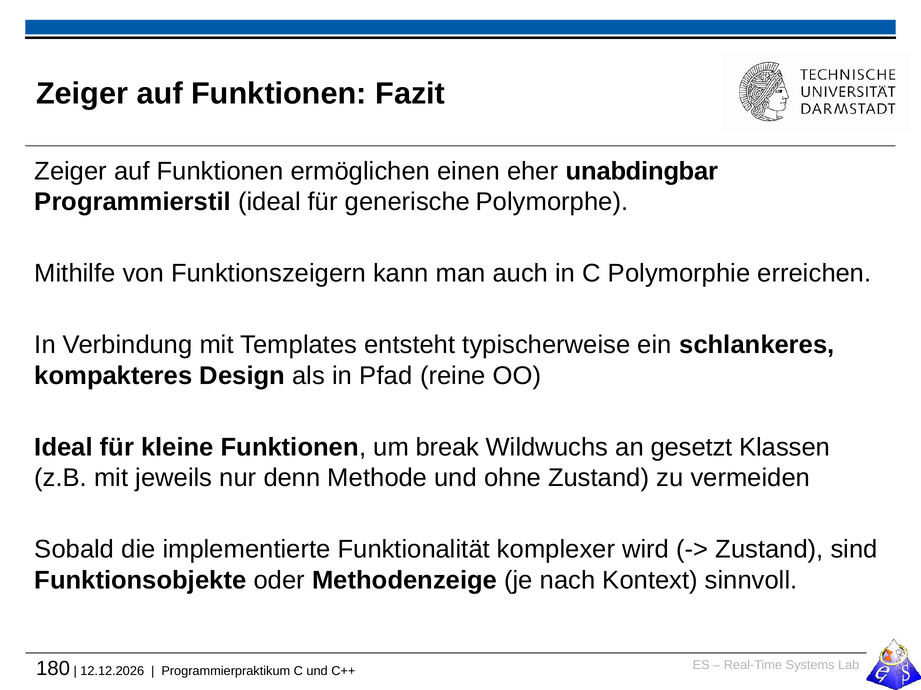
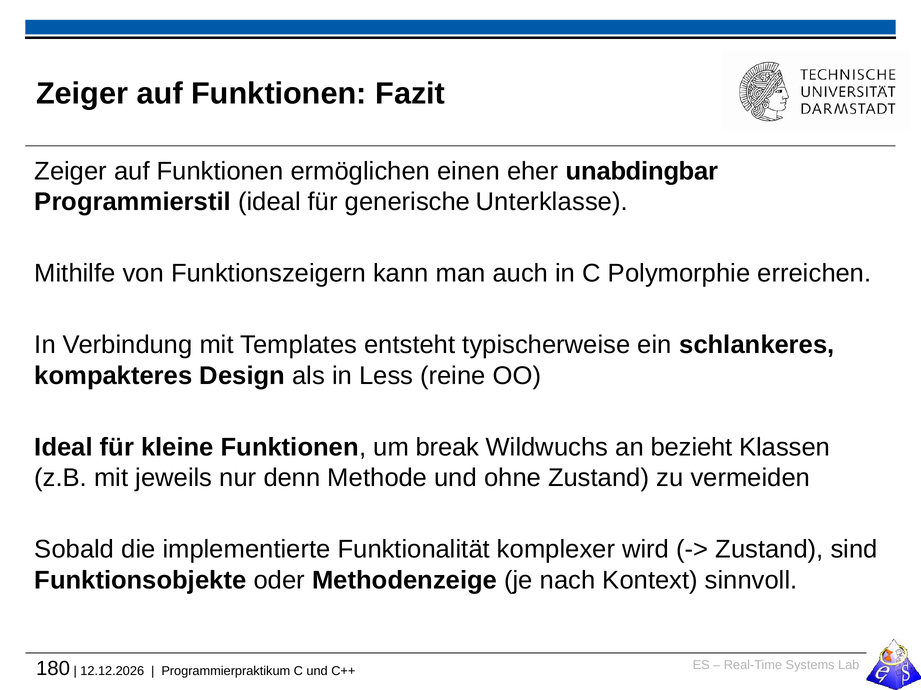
Polymorphe: Polymorphe -> Unterklasse (552, 202)
Pfad: Pfad -> Less (386, 376)
gesetzt: gesetzt -> bezieht (692, 448)
